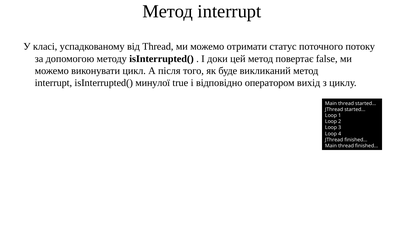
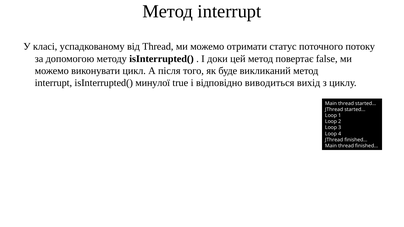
оператором: оператором -> виводиться (270, 83)
